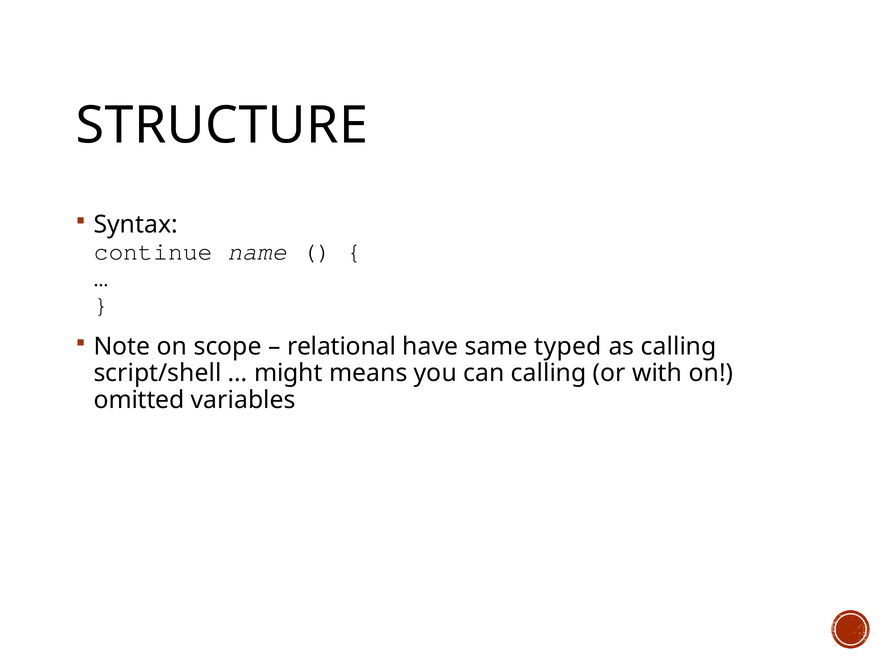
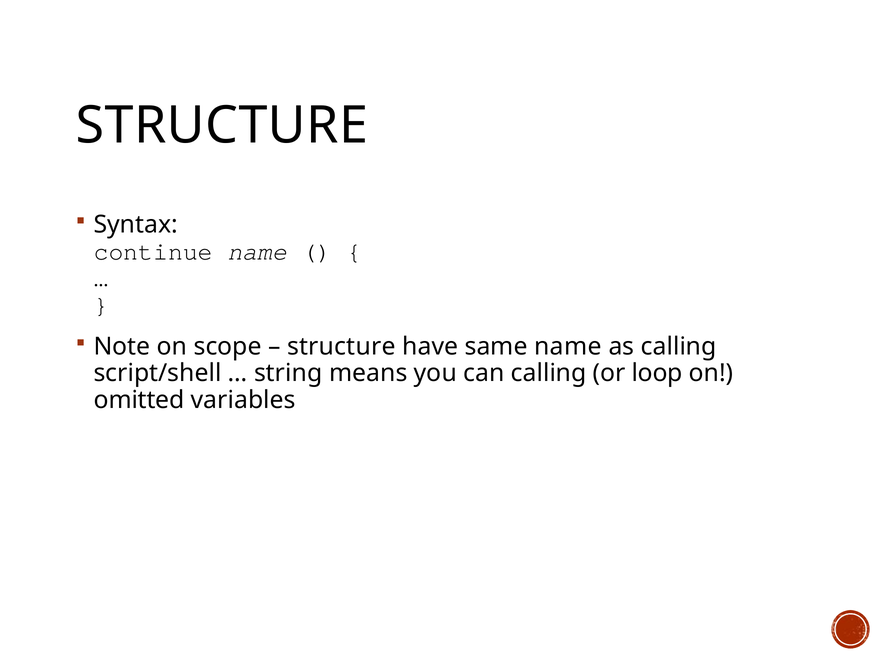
relational: relational -> structure (341, 347)
same typed: typed -> name (568, 347)
might: might -> string (288, 373)
with: with -> loop (657, 373)
